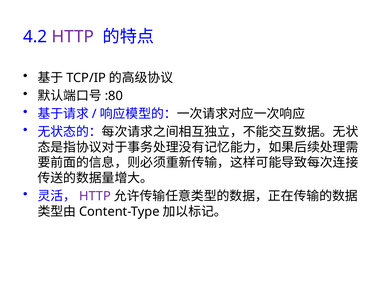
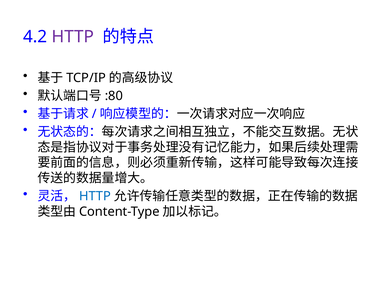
HTTP colour: purple -> blue (95, 196)
